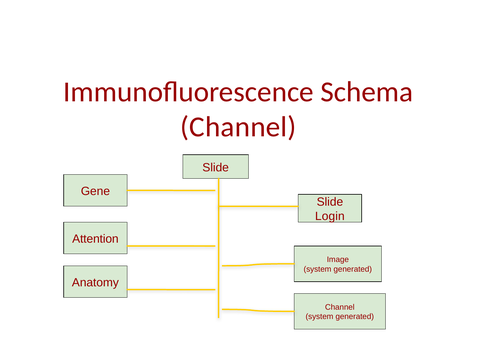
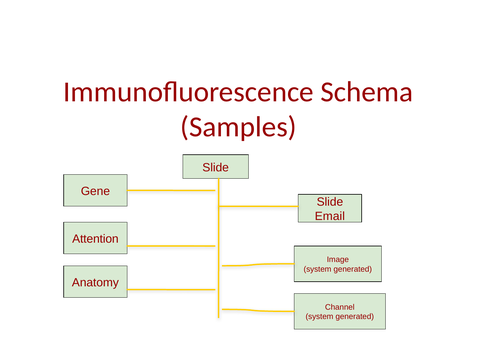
Channel: Channel -> Samples (238, 127)
Login: Login -> Email (330, 217)
